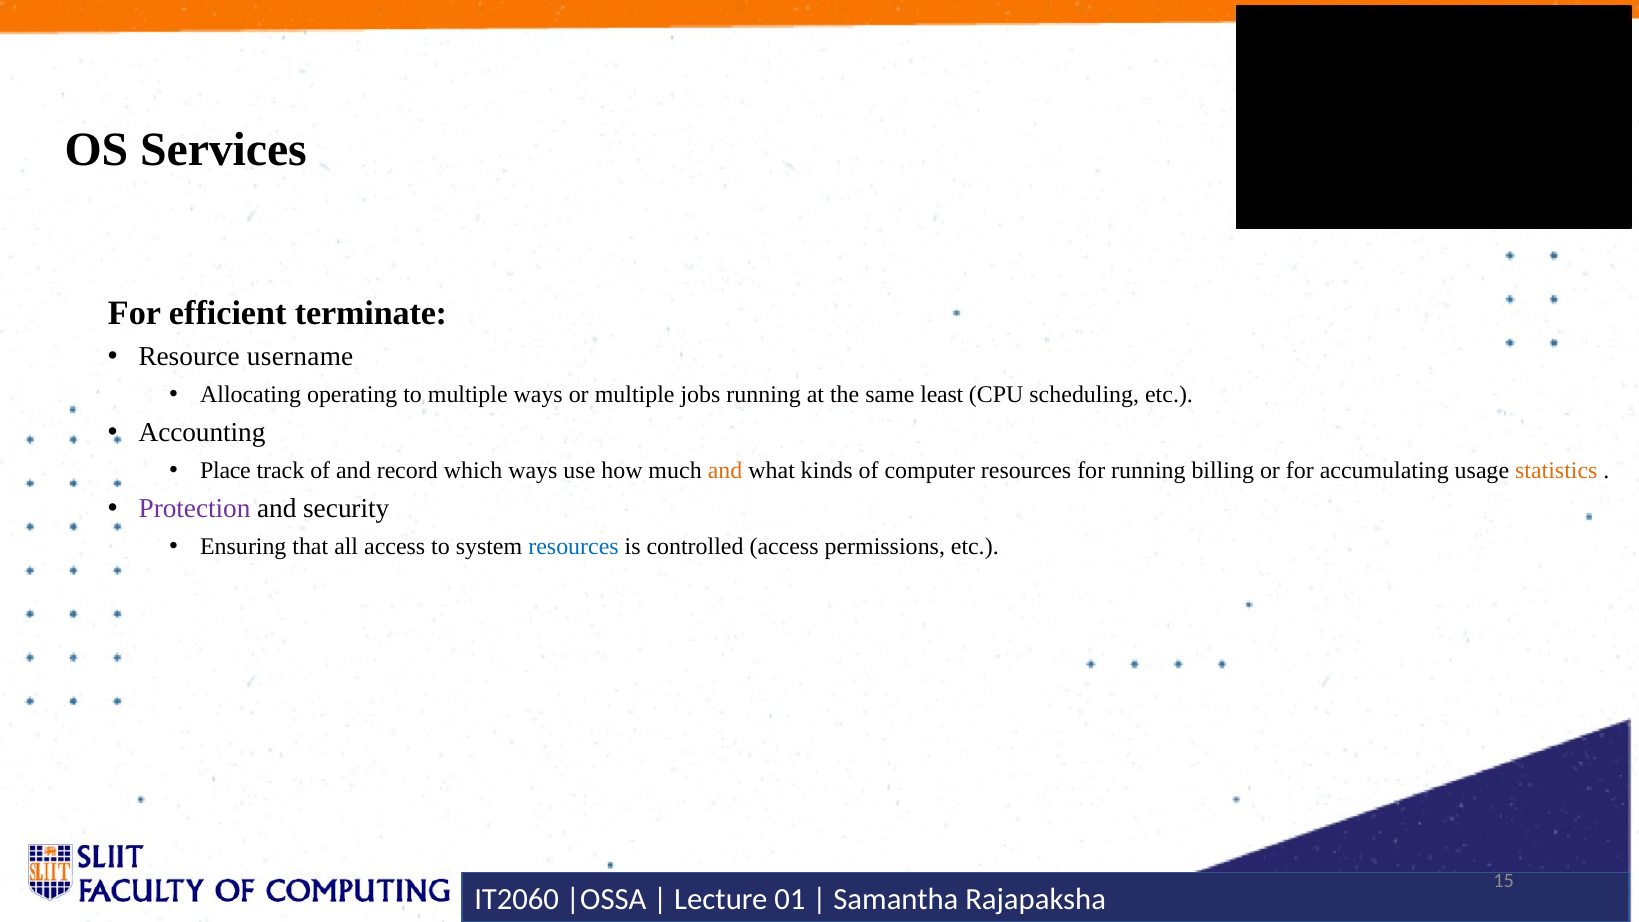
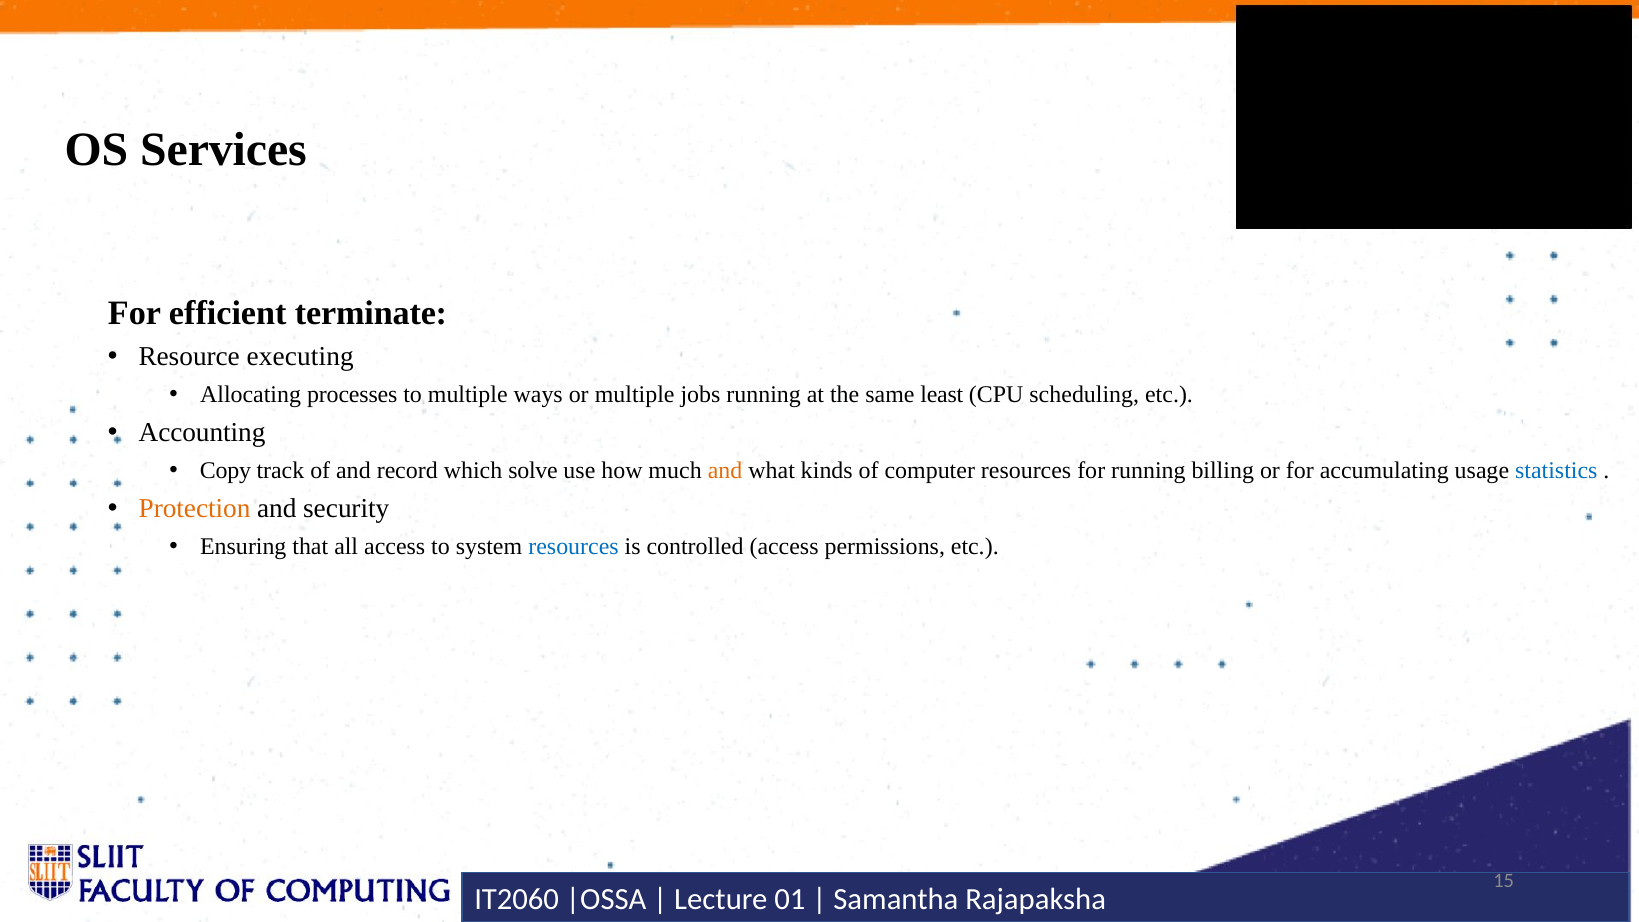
username: username -> executing (300, 357)
operating: operating -> processes (352, 395)
Place: Place -> Copy (225, 471)
which ways: ways -> solve (533, 471)
statistics colour: orange -> blue (1556, 471)
Protection colour: purple -> orange (195, 509)
